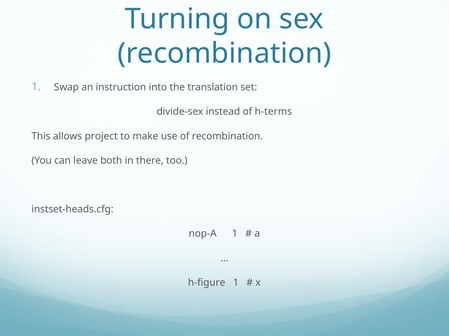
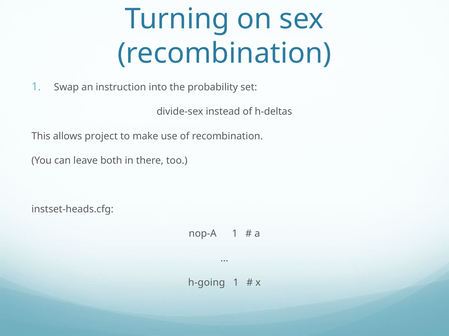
translation: translation -> probability (213, 87)
h-terms: h-terms -> h-deltas (273, 112)
h-figure: h-figure -> h-going (207, 283)
